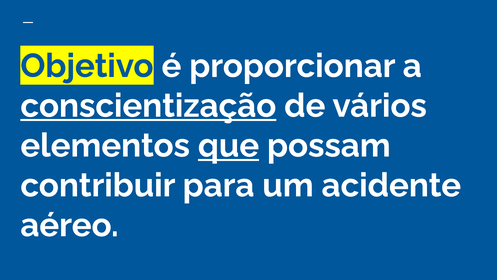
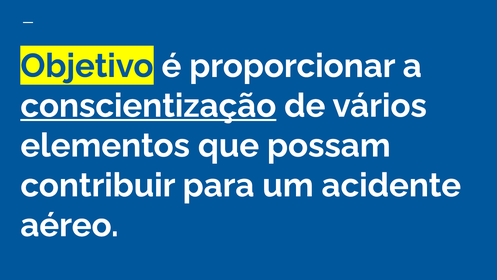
que underline: present -> none (229, 145)
